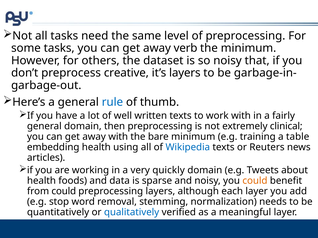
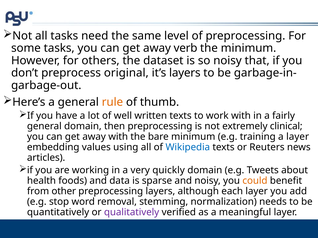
creative: creative -> original (126, 73)
rule colour: blue -> orange (112, 102)
a table: table -> layer (298, 137)
embedding health: health -> values (96, 147)
from could: could -> other (64, 192)
qualitatively colour: blue -> purple (132, 213)
